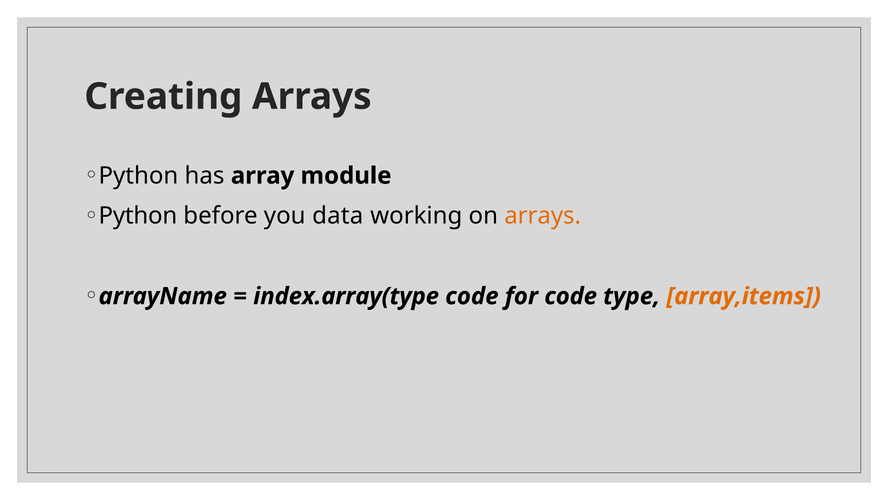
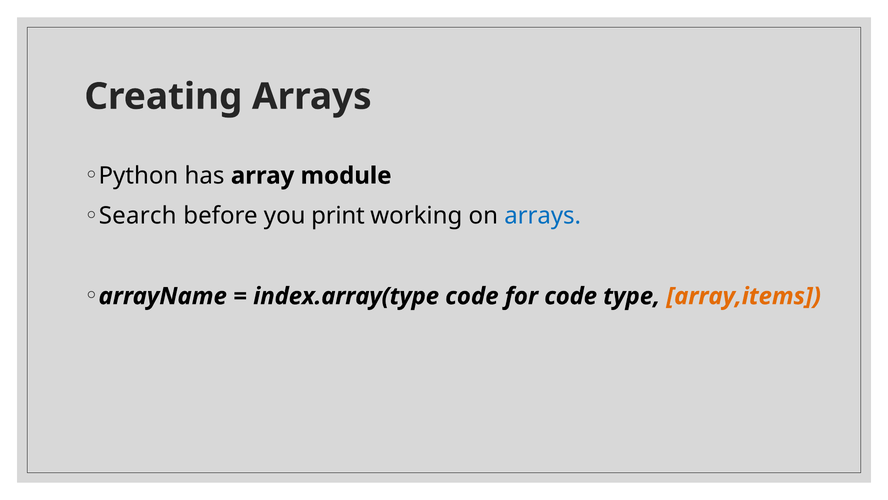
Python: Python -> Search (138, 216)
data: data -> print (338, 216)
arrays colour: orange -> blue (543, 216)
